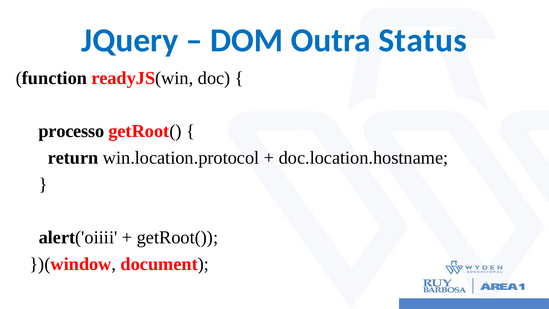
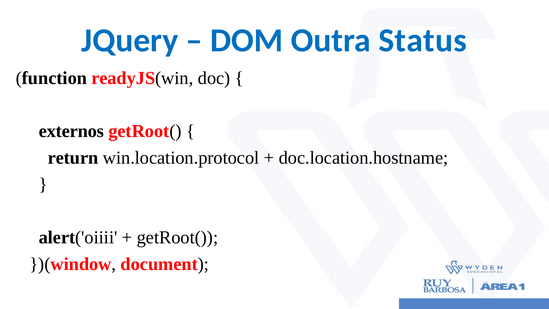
processo: processo -> externos (71, 131)
